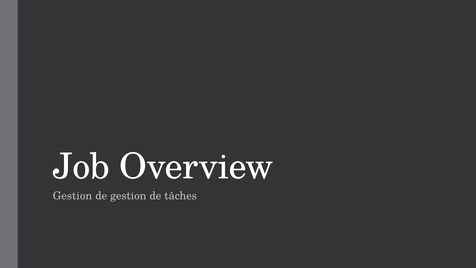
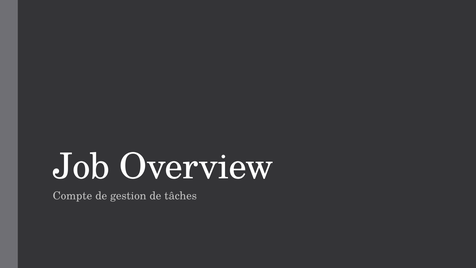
Gestion: Gestion -> Compte (72, 196)
